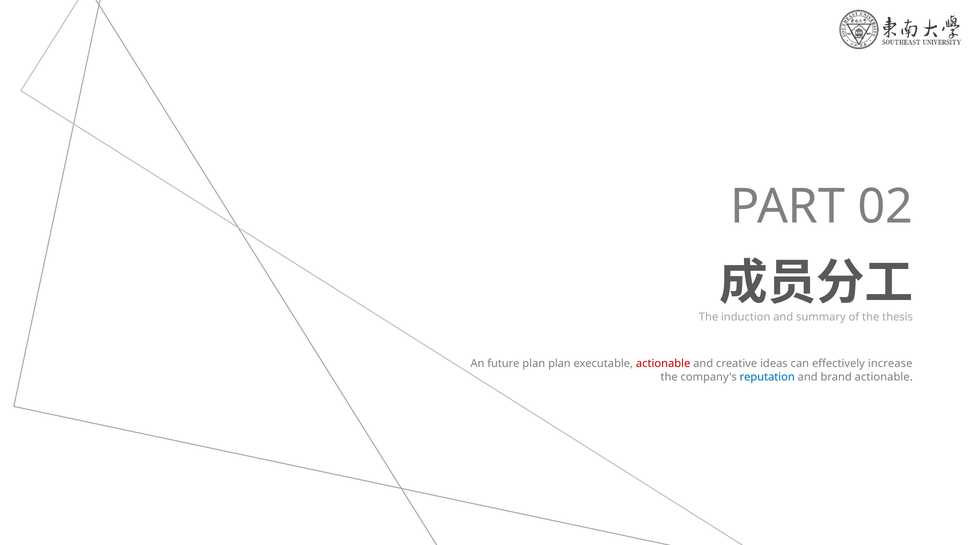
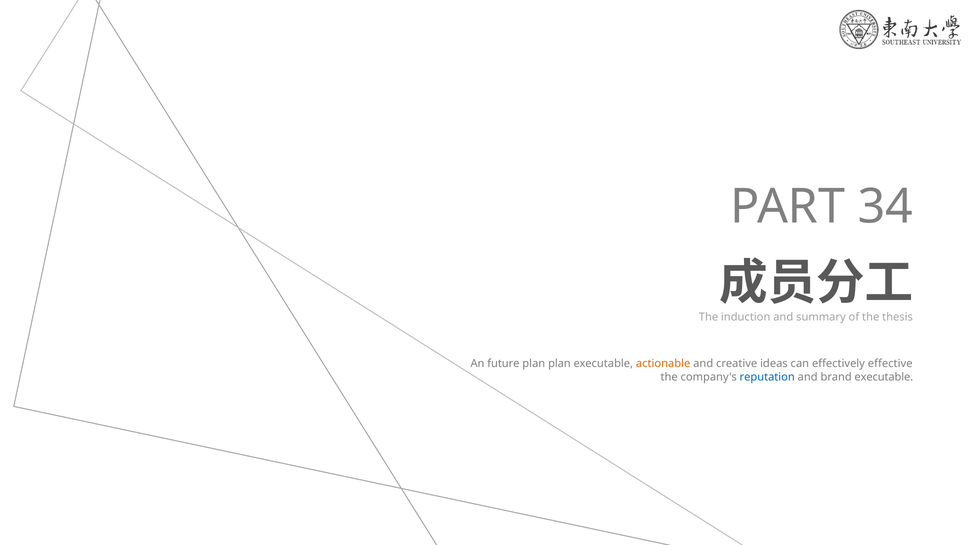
02: 02 -> 34 (885, 207)
actionable colour: red -> orange (663, 364)
increase: increase -> effective (890, 364)
brand actionable: actionable -> executable (884, 377)
